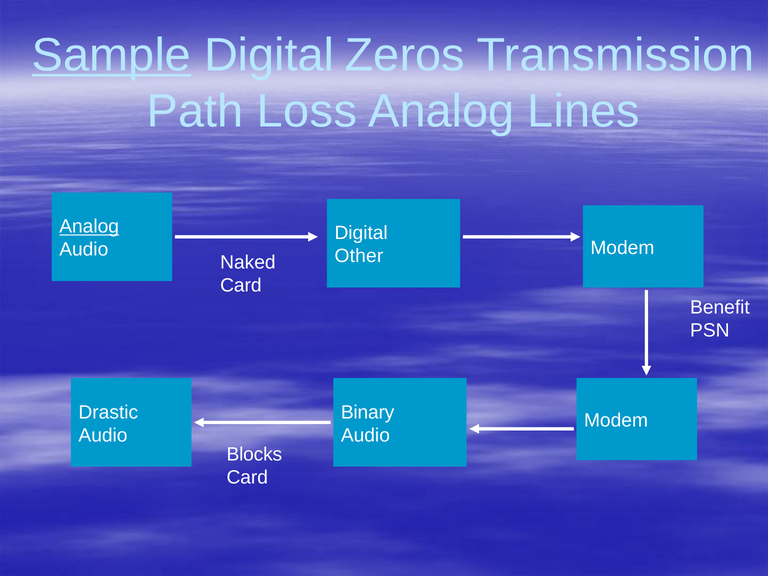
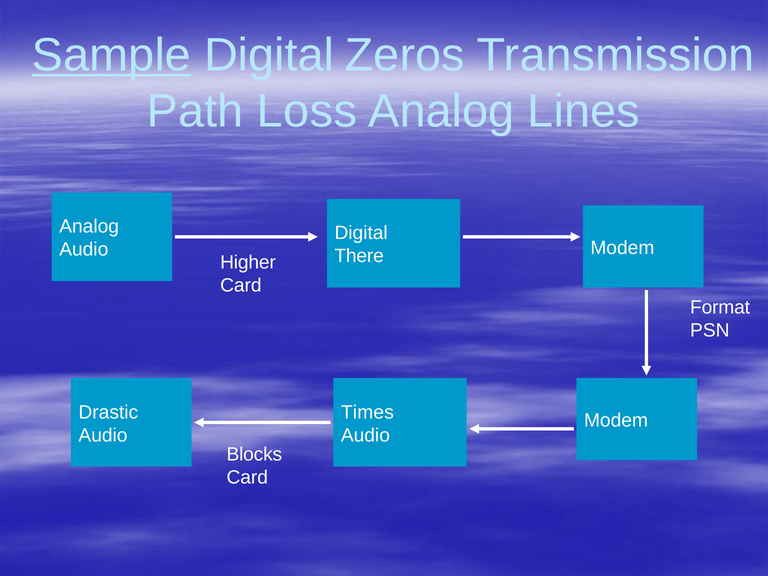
Analog underline: present -> none (89, 227)
Other: Other -> There (359, 256)
Naked: Naked -> Higher (248, 262)
Benefit: Benefit -> Format (720, 307)
Binary: Binary -> Times (367, 412)
